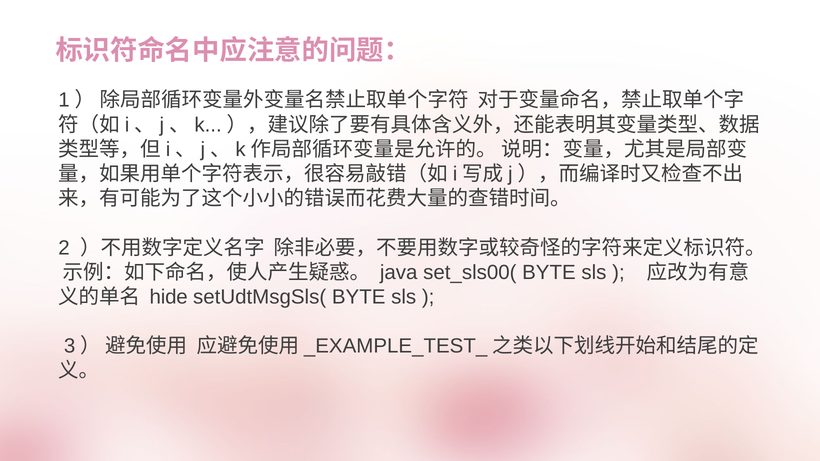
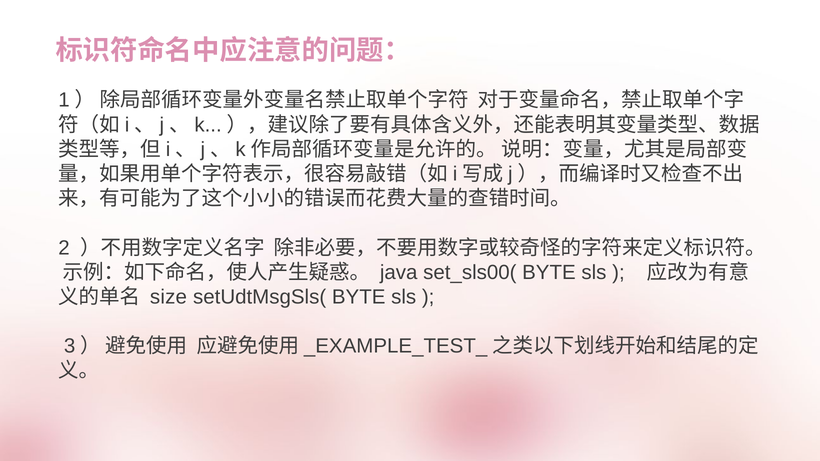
hide: hide -> size (168, 297)
